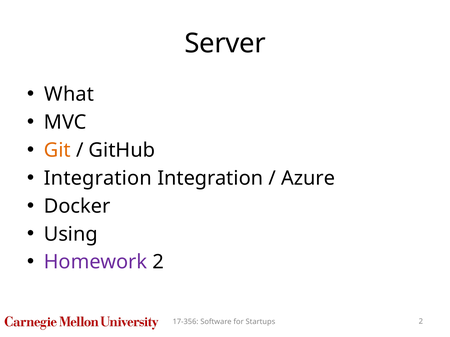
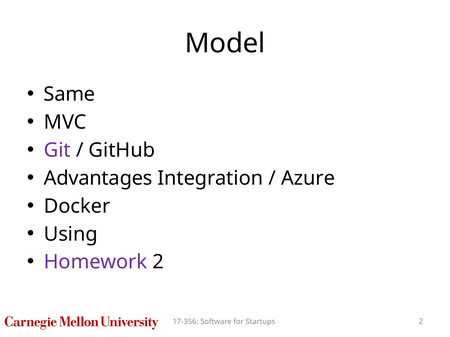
Server: Server -> Model (225, 44)
What: What -> Same (69, 94)
Git colour: orange -> purple (57, 150)
Integration: Integration -> Advantages (98, 178)
